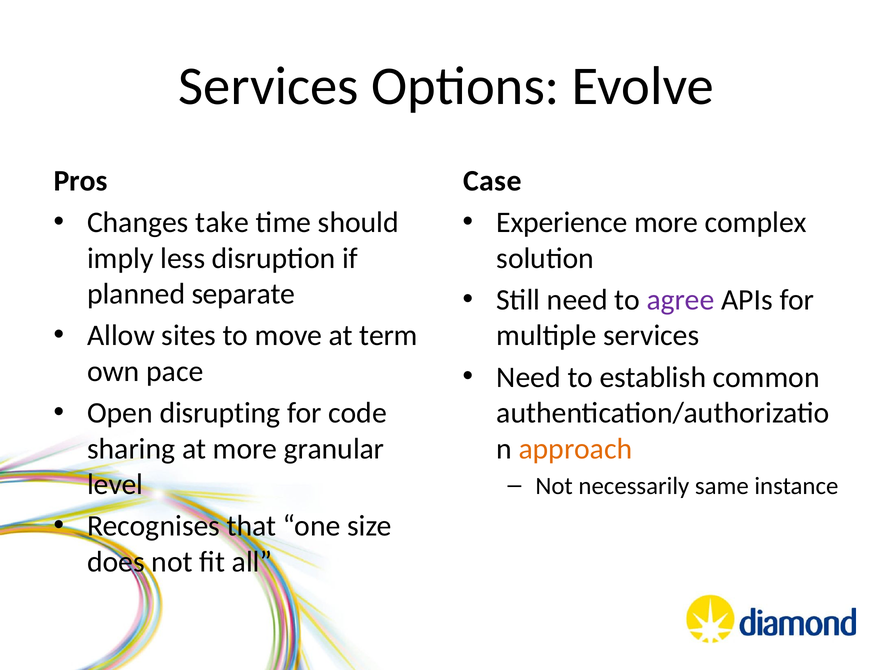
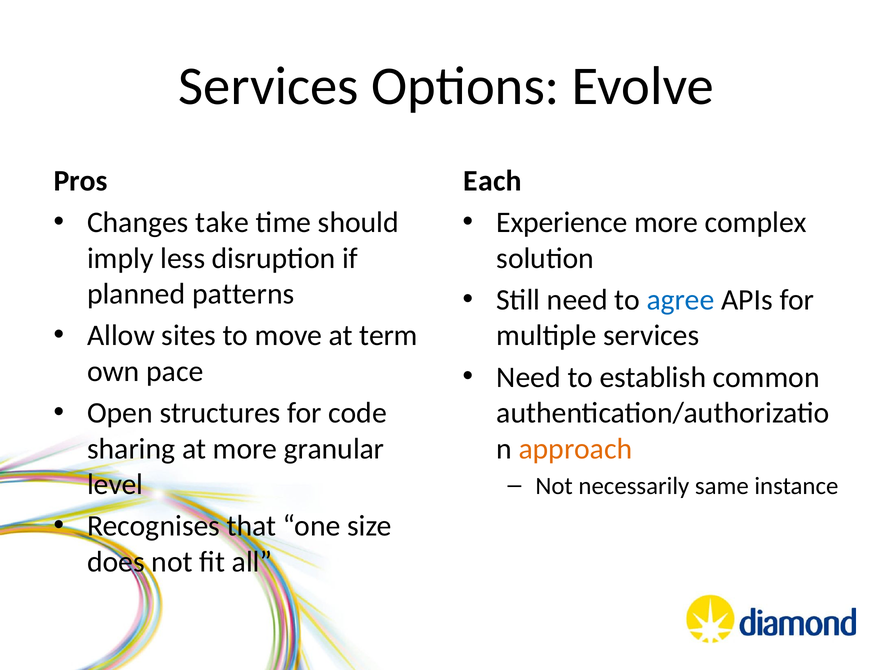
Case: Case -> Each (492, 181)
separate: separate -> patterns (243, 294)
agree colour: purple -> blue (681, 300)
disrupting: disrupting -> structures (220, 413)
